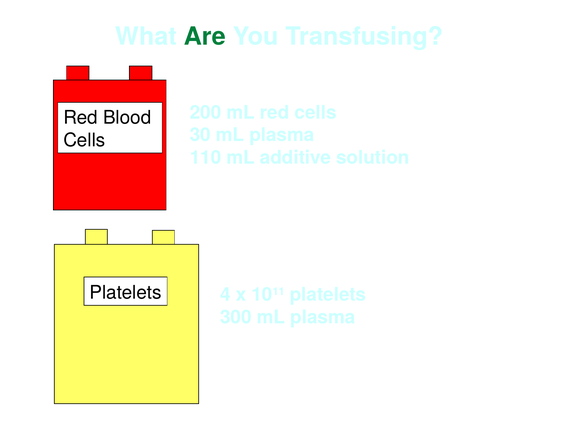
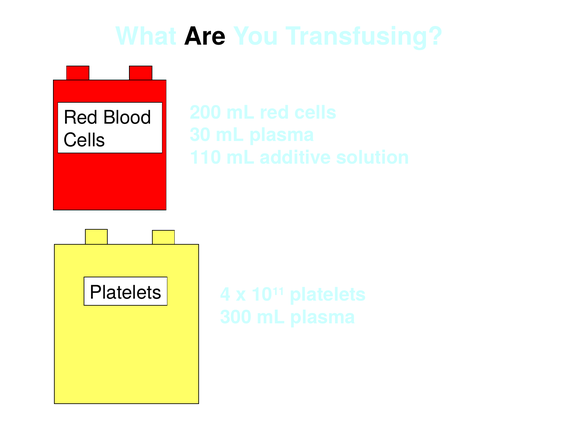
Are colour: green -> black (205, 37)
